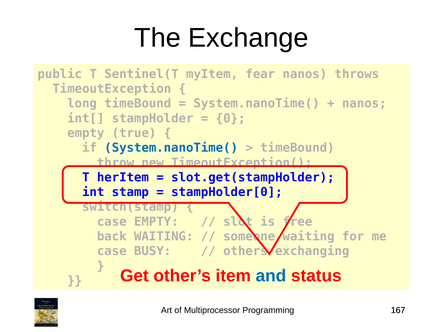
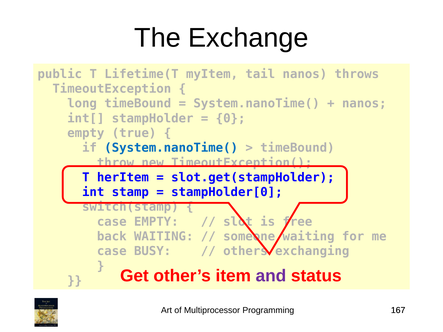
Sentinel(T: Sentinel(T -> Lifetime(T (141, 74)
fear: fear -> tail (260, 74)
and colour: blue -> purple (271, 276)
